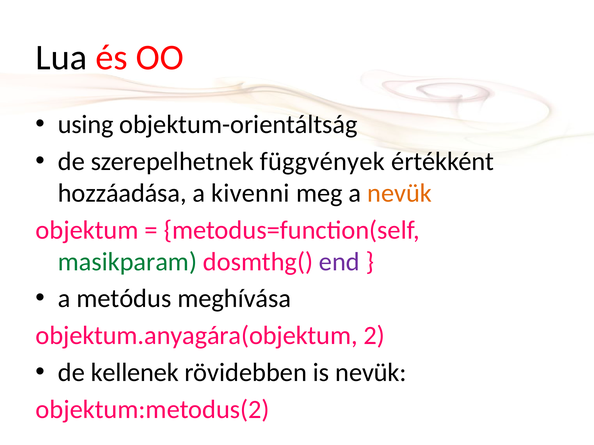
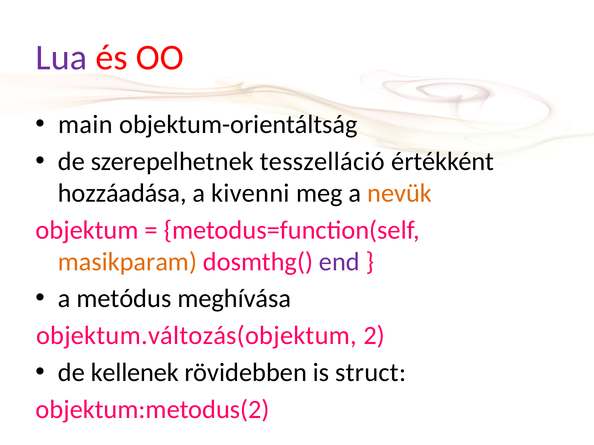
Lua colour: black -> purple (61, 58)
using: using -> main (85, 125)
függvények: függvények -> tesszelláció (322, 162)
masikparam colour: green -> orange (127, 262)
objektum.anyagára(objektum: objektum.anyagára(objektum -> objektum.változás(objektum (196, 336)
is nevük: nevük -> struct (371, 373)
